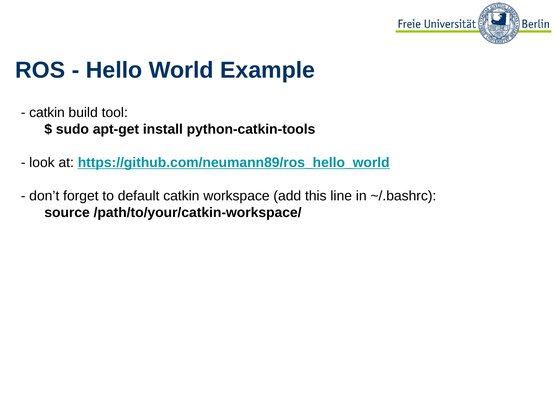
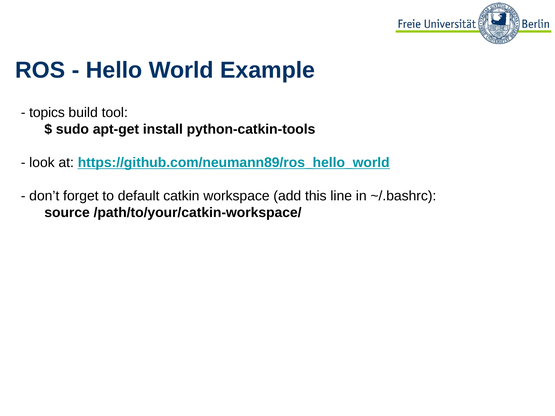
catkin: catkin -> topics (47, 113)
